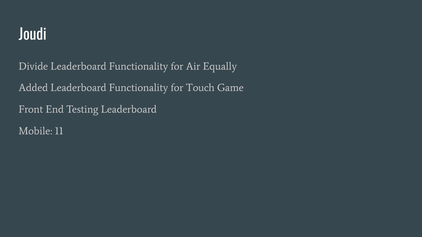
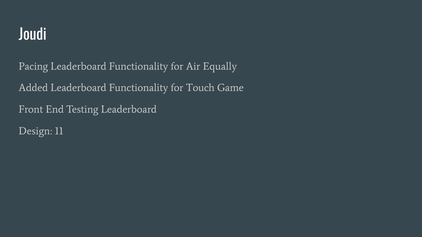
Divide: Divide -> Pacing (33, 66)
Mobile: Mobile -> Design (35, 131)
